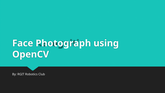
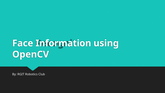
Photograph: Photograph -> Information (63, 43)
